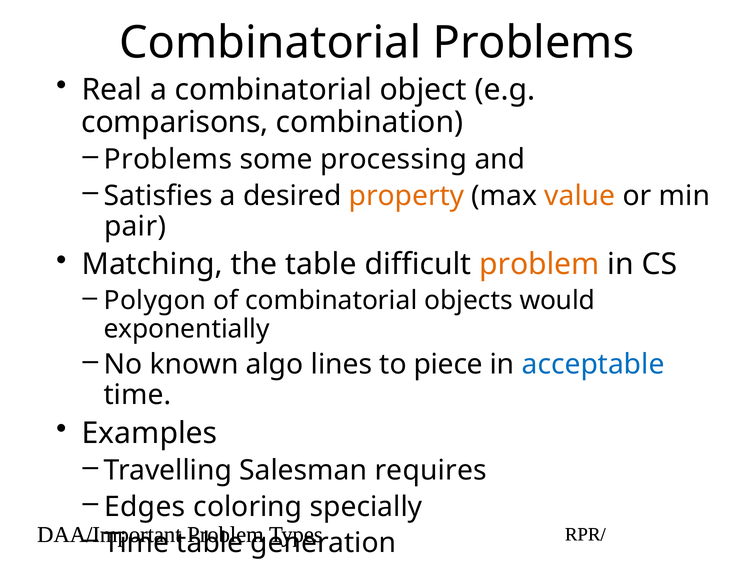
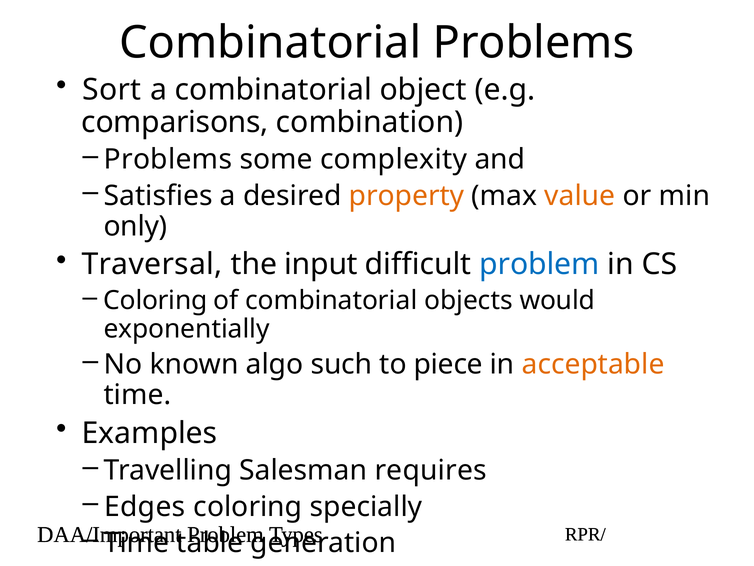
Real: Real -> Sort (112, 90)
processing: processing -> complexity (394, 159)
pair: pair -> only (135, 226)
Matching: Matching -> Traversal (152, 264)
the table: table -> input (321, 264)
problem colour: orange -> blue (539, 264)
Polygon: Polygon -> Coloring (155, 300)
lines: lines -> such (341, 364)
acceptable colour: blue -> orange (593, 364)
